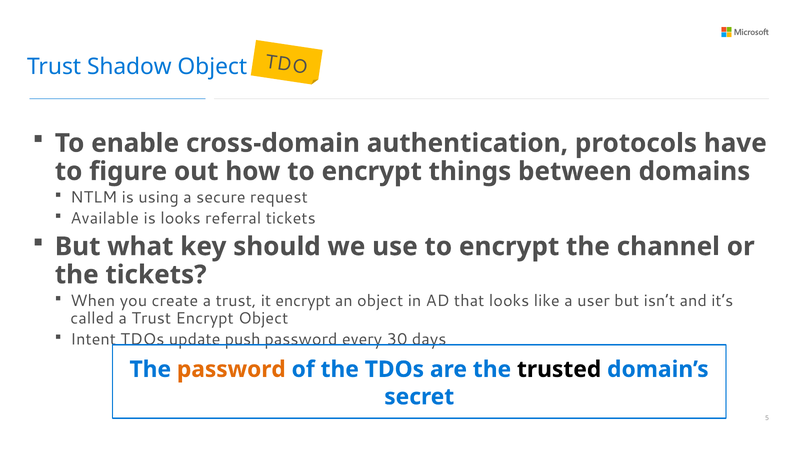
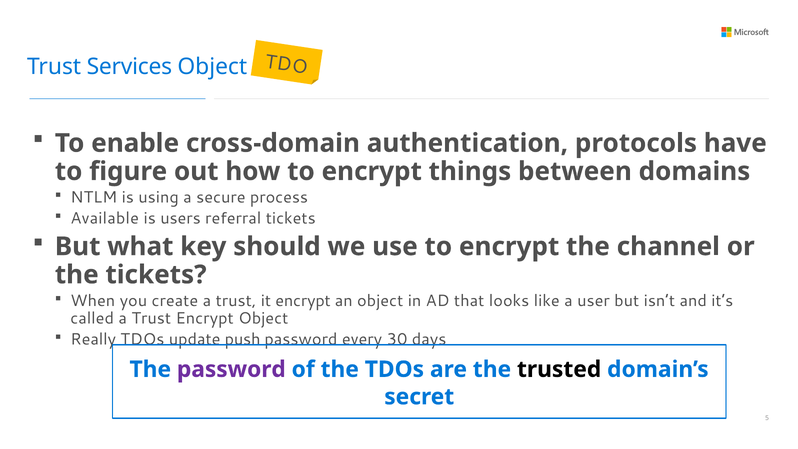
Shadow: Shadow -> Services (129, 67)
request: request -> process (279, 198)
is looks: looks -> users (180, 218)
Intent: Intent -> Really (93, 339)
password colour: orange -> purple (231, 369)
